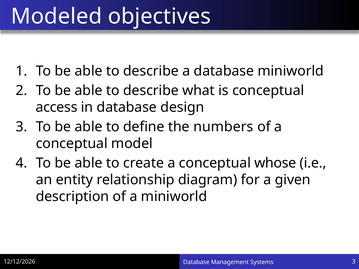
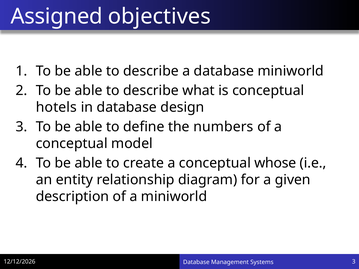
Modeled: Modeled -> Assigned (57, 16)
access: access -> hotels (56, 107)
